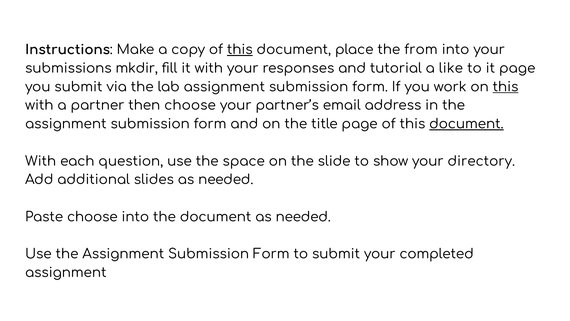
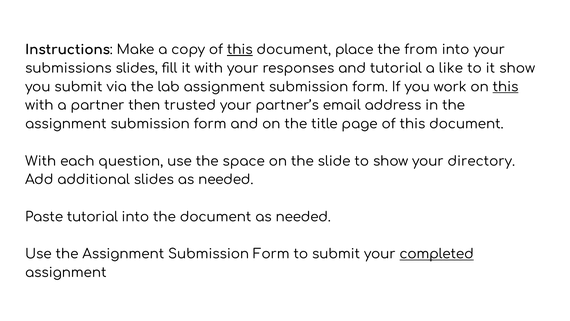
submissions mkdir: mkdir -> slides (137, 68)
it page: page -> show (517, 68)
then choose: choose -> trusted (190, 105)
document underline: present -> none (466, 124)
Paste choose: choose -> tutorial (92, 217)
completed underline: none -> present (437, 254)
